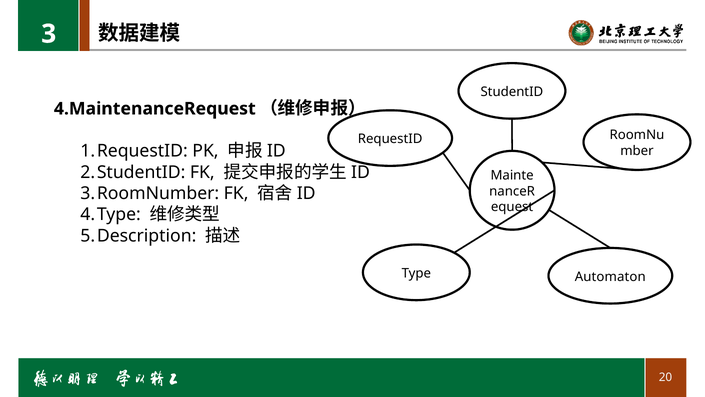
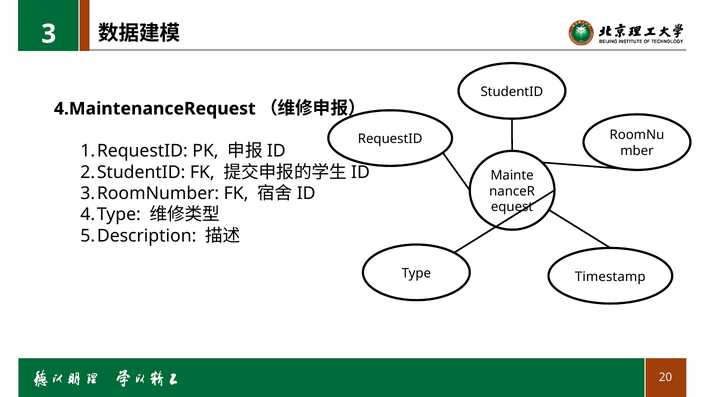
Automaton: Automaton -> Timestamp (610, 276)
